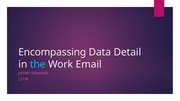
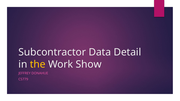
Encompassing: Encompassing -> Subcontractor (52, 52)
the colour: light blue -> yellow (38, 64)
Email: Email -> Show (89, 64)
